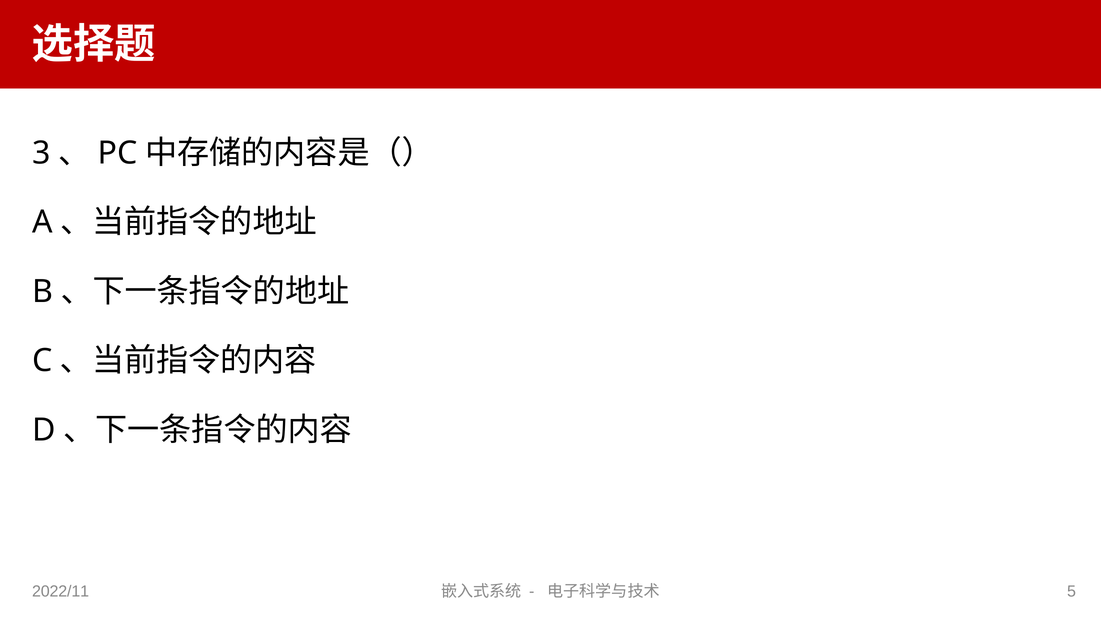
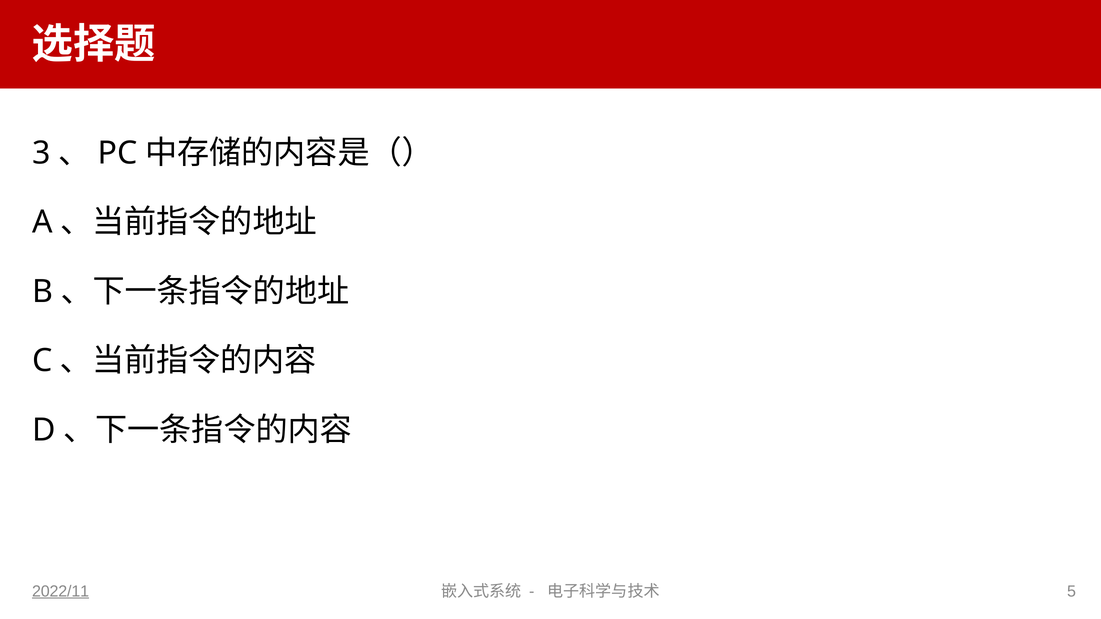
2022/11 underline: none -> present (61, 592)
